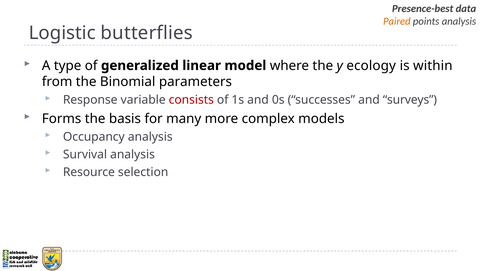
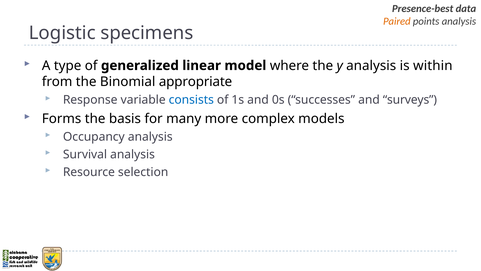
butterflies: butterflies -> specimens (147, 33)
y ecology: ecology -> analysis (371, 65)
parameters: parameters -> appropriate (196, 82)
consists colour: red -> blue (191, 100)
